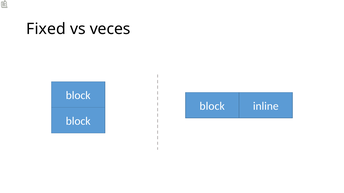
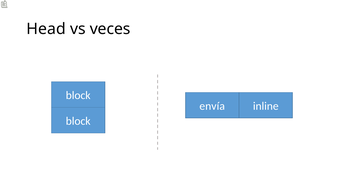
Fixed: Fixed -> Head (46, 29)
block: block -> envía (212, 106)
